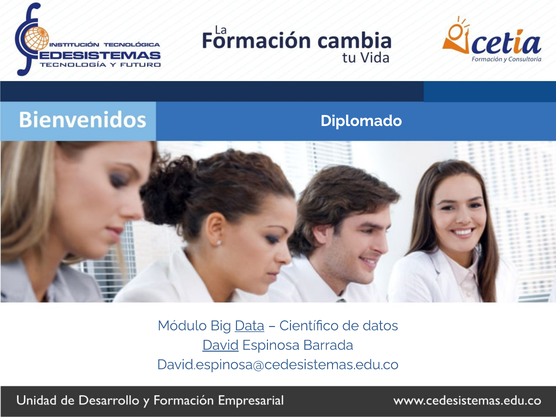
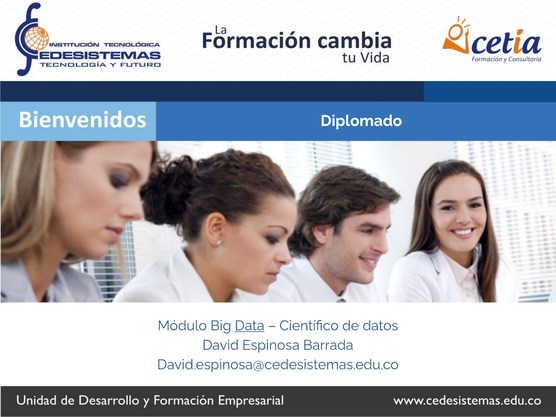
David underline: present -> none (221, 345)
